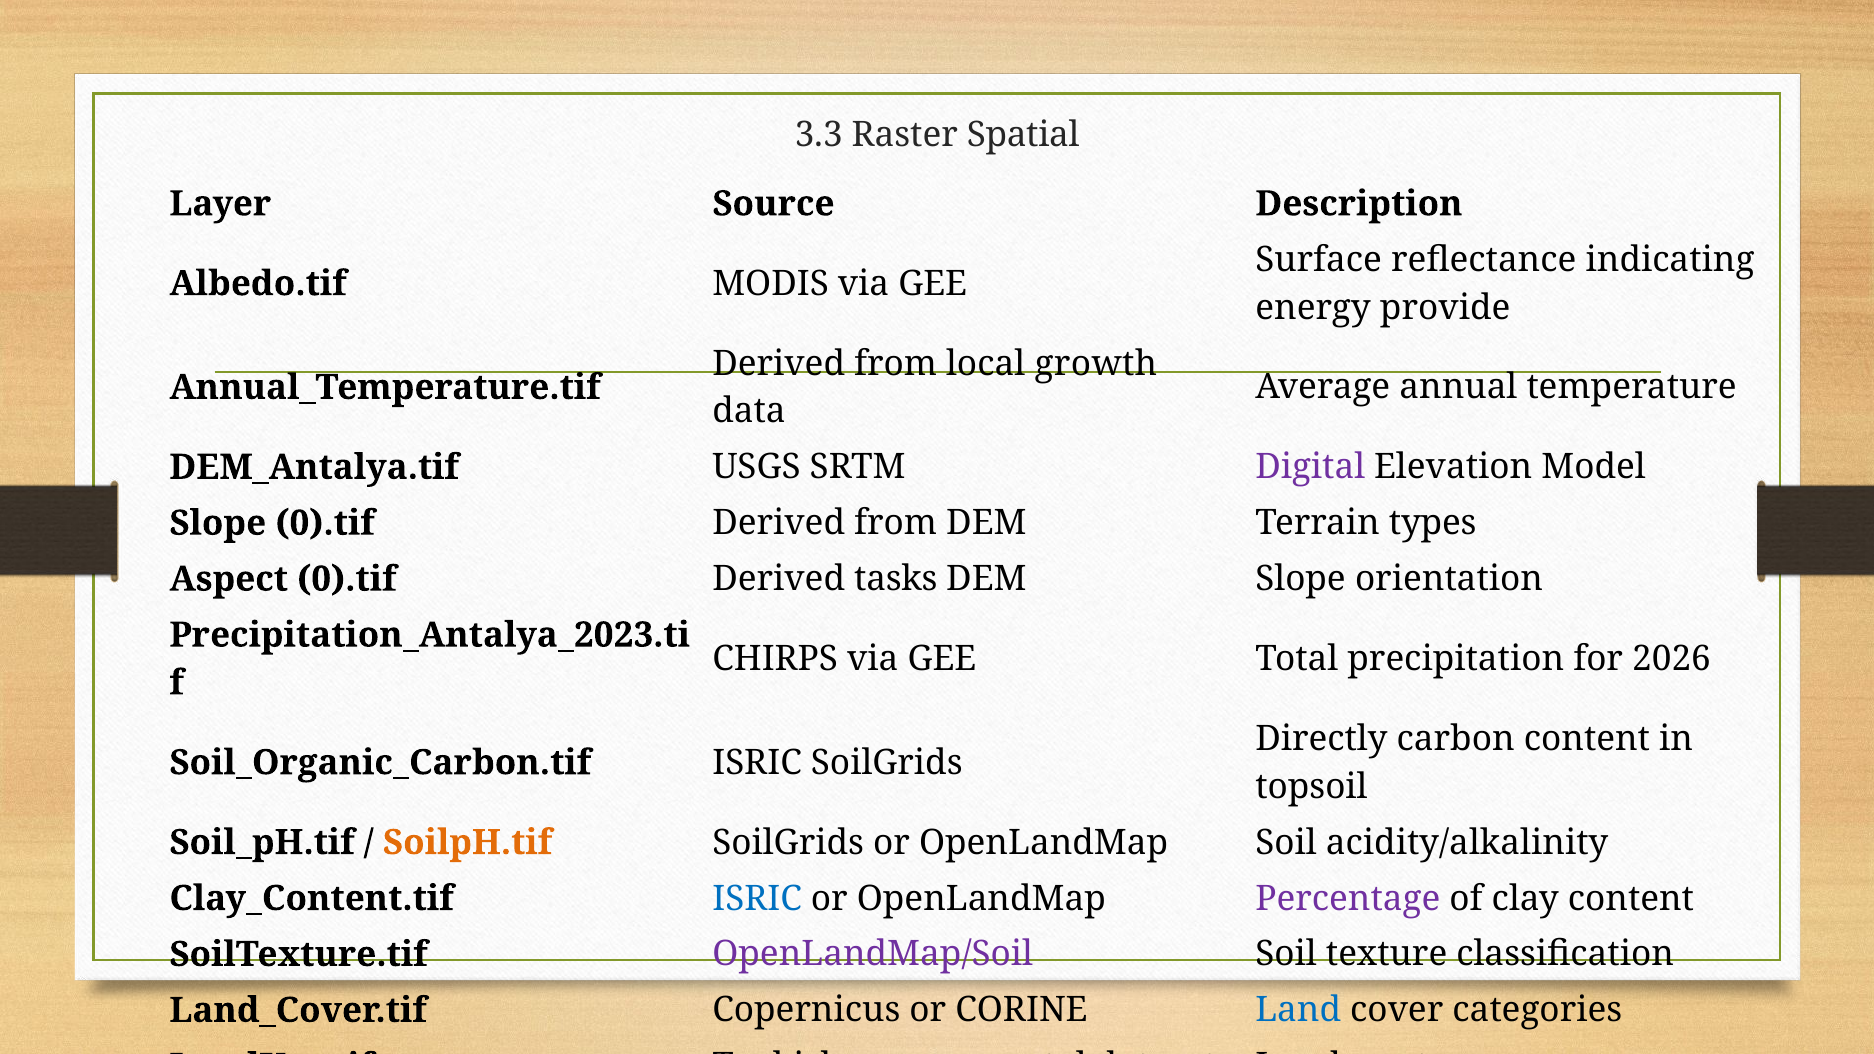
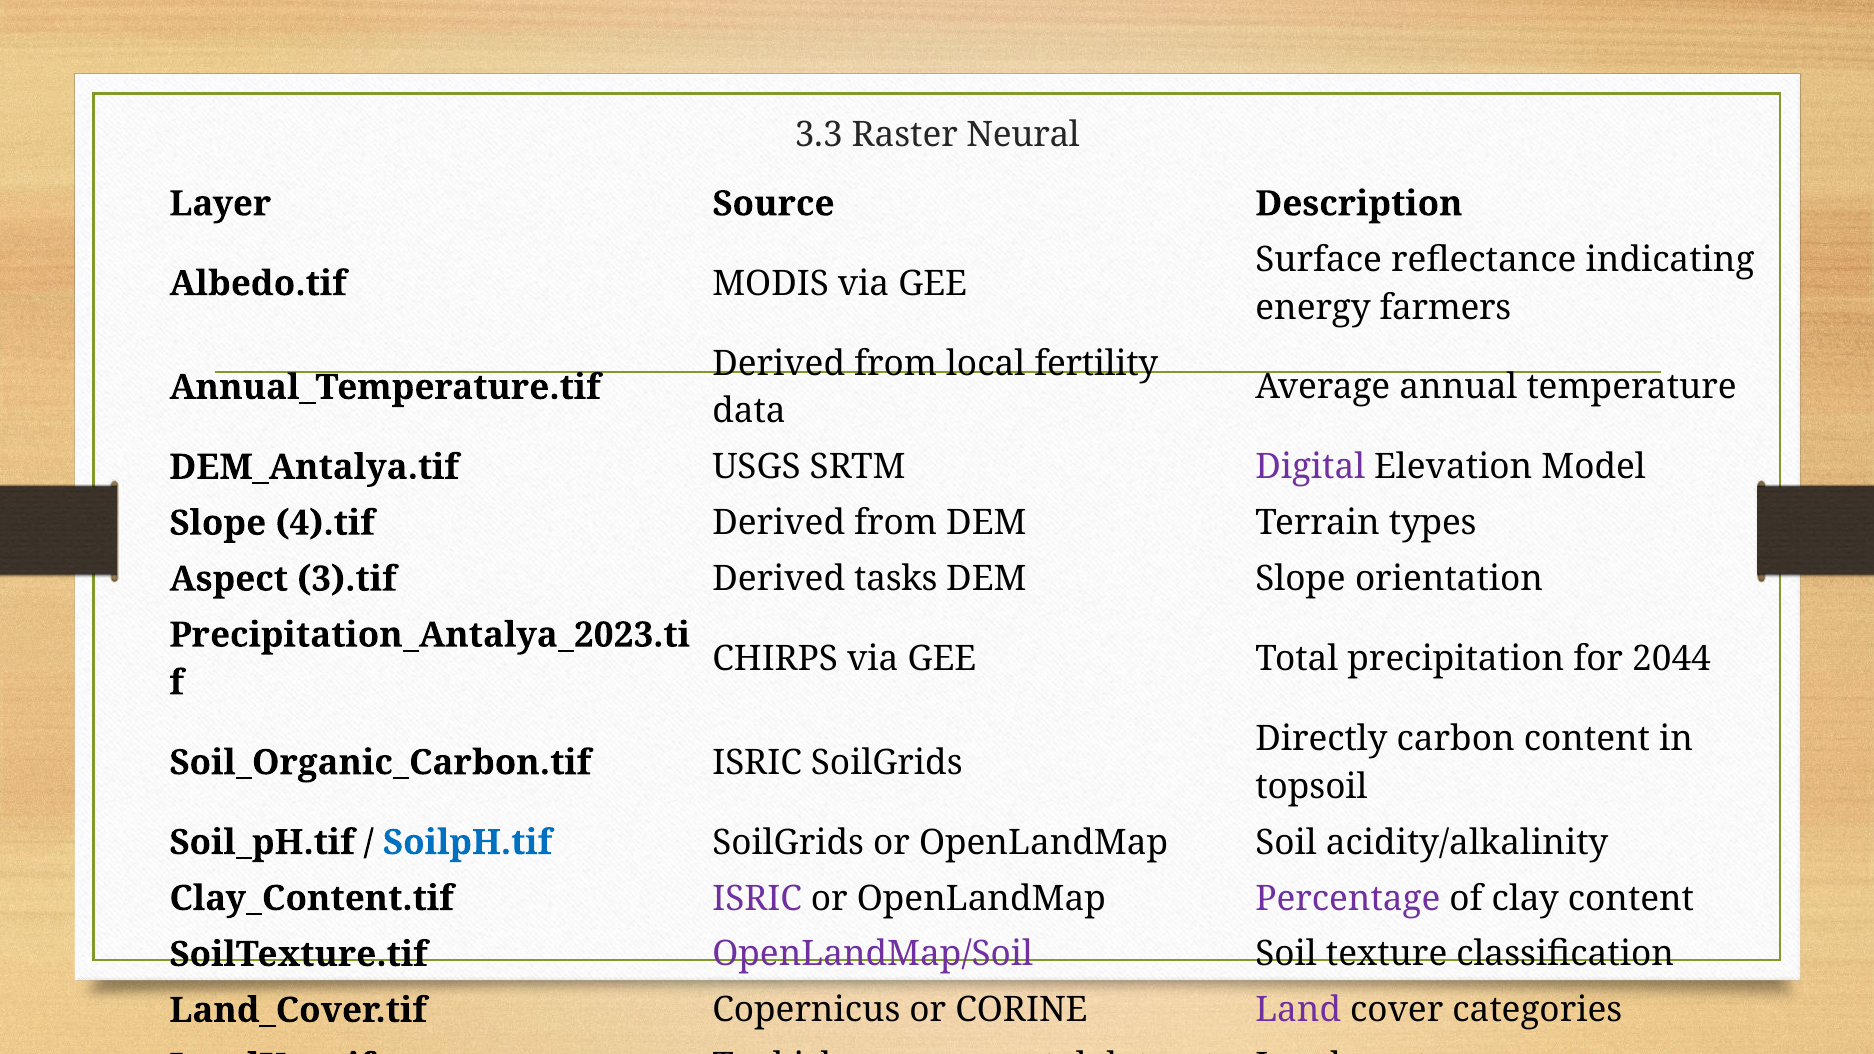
Spatial: Spatial -> Neural (1023, 135)
provide: provide -> farmers (1445, 308)
growth: growth -> fertility (1096, 364)
Slope 0).tif: 0).tif -> 4).tif (325, 523)
Aspect 0).tif: 0).tif -> 3).tif (347, 579)
2026: 2026 -> 2044 (1672, 659)
SoilpH.tif colour: orange -> blue (467, 843)
ISRIC colour: blue -> purple (757, 899)
Land colour: blue -> purple (1298, 1010)
